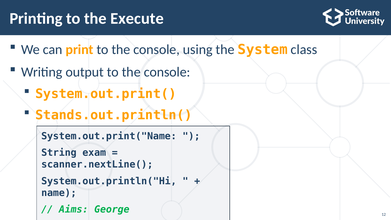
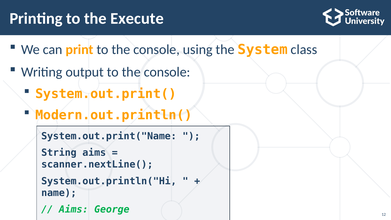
Stands.out.println(: Stands.out.println( -> Modern.out.println( (114, 115)
String exam: exam -> aims (94, 153)
